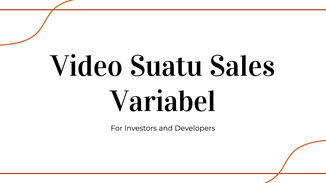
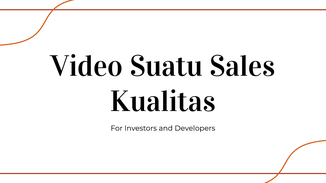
Variabel: Variabel -> Kualitas (163, 102)
